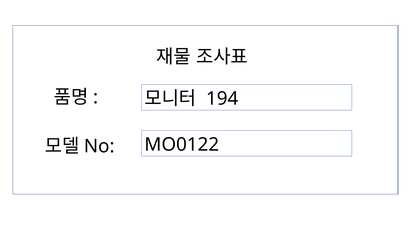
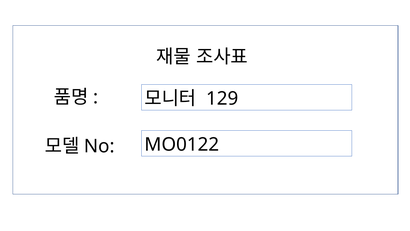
194: 194 -> 129 (222, 99)
